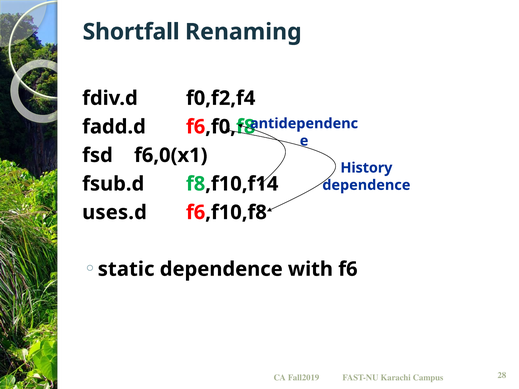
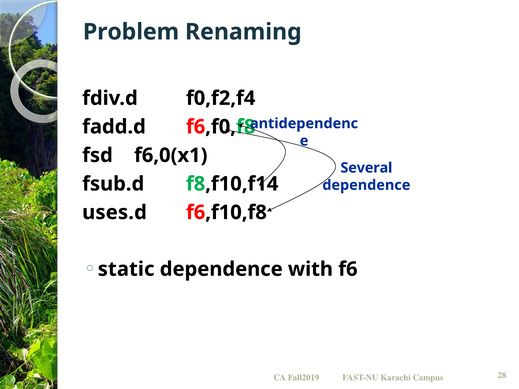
Shortfall: Shortfall -> Problem (131, 32)
History: History -> Several (366, 168)
